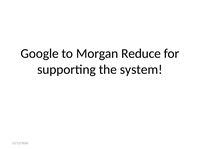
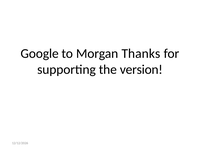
Reduce: Reduce -> Thanks (141, 53)
system: system -> version (141, 69)
